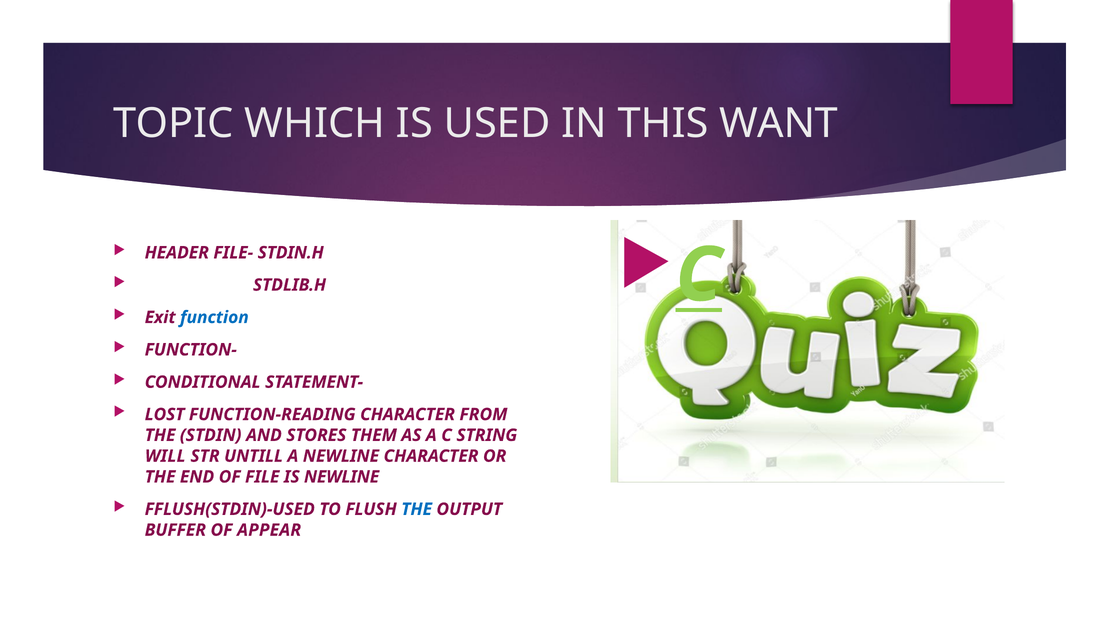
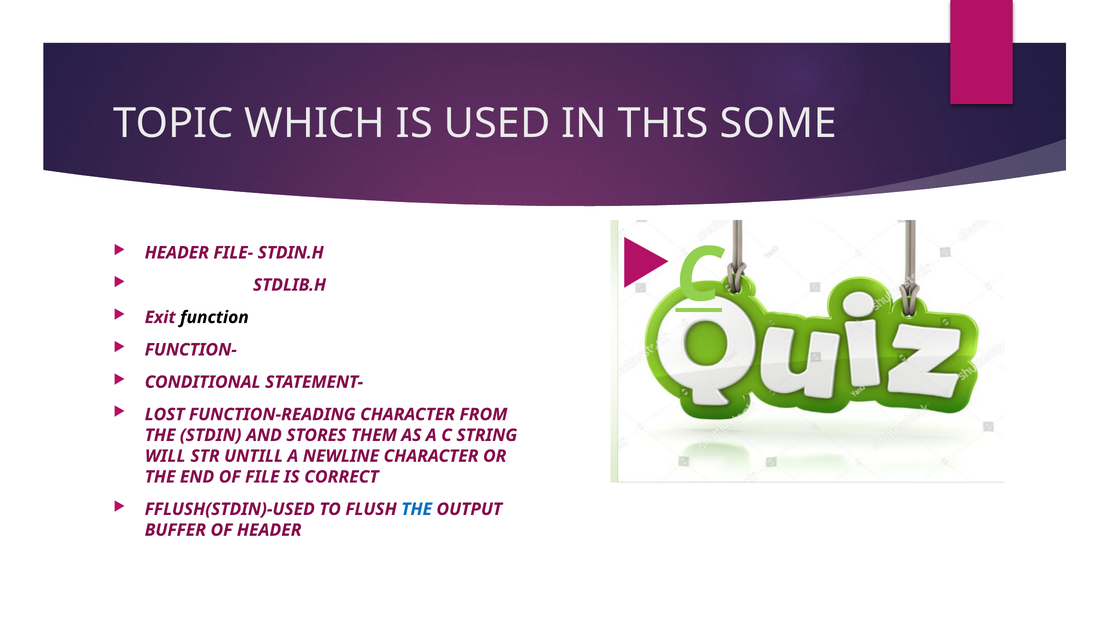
WANT: WANT -> SOME (778, 124)
function colour: blue -> black (214, 318)
IS NEWLINE: NEWLINE -> CORRECT (341, 477)
OF APPEAR: APPEAR -> HEADER (269, 530)
